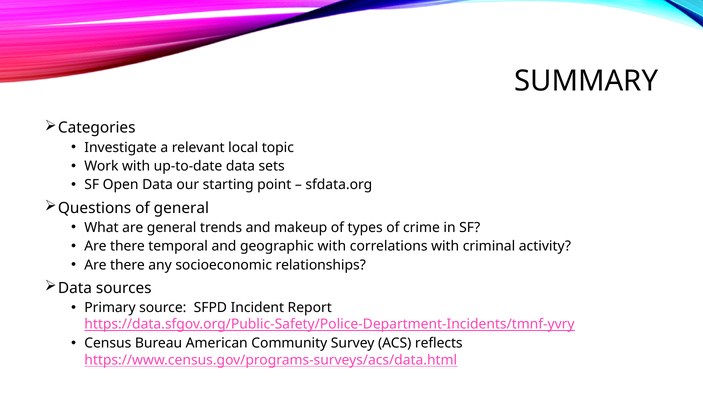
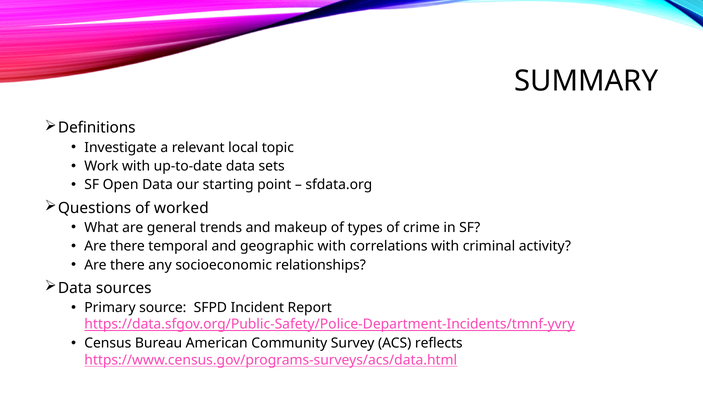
Categories: Categories -> Definitions (97, 128)
of general: general -> worked (181, 208)
